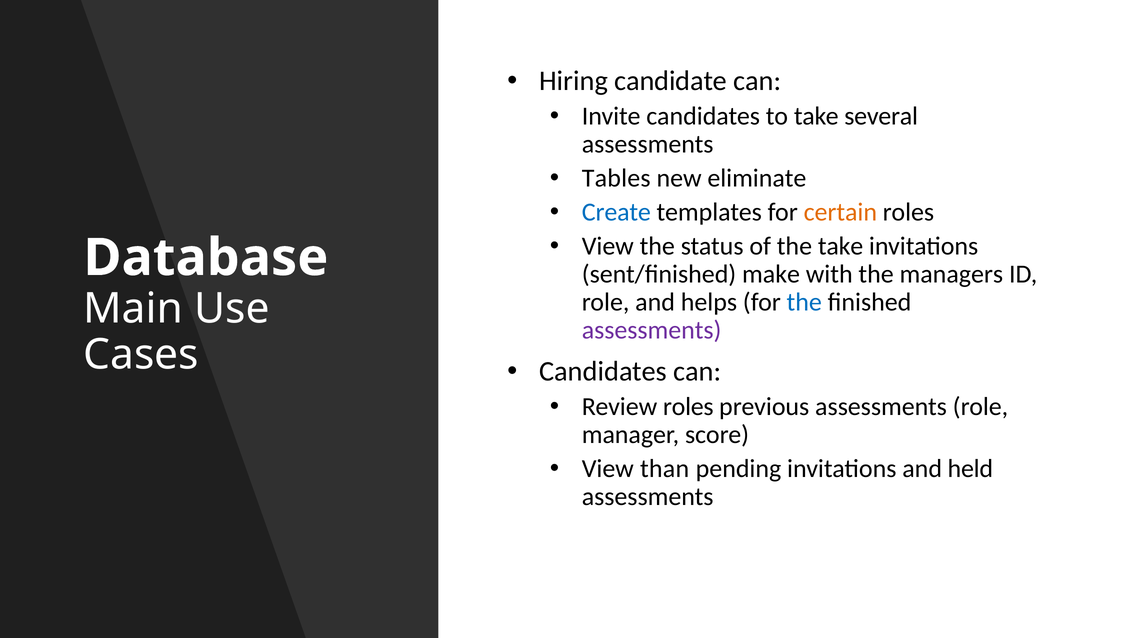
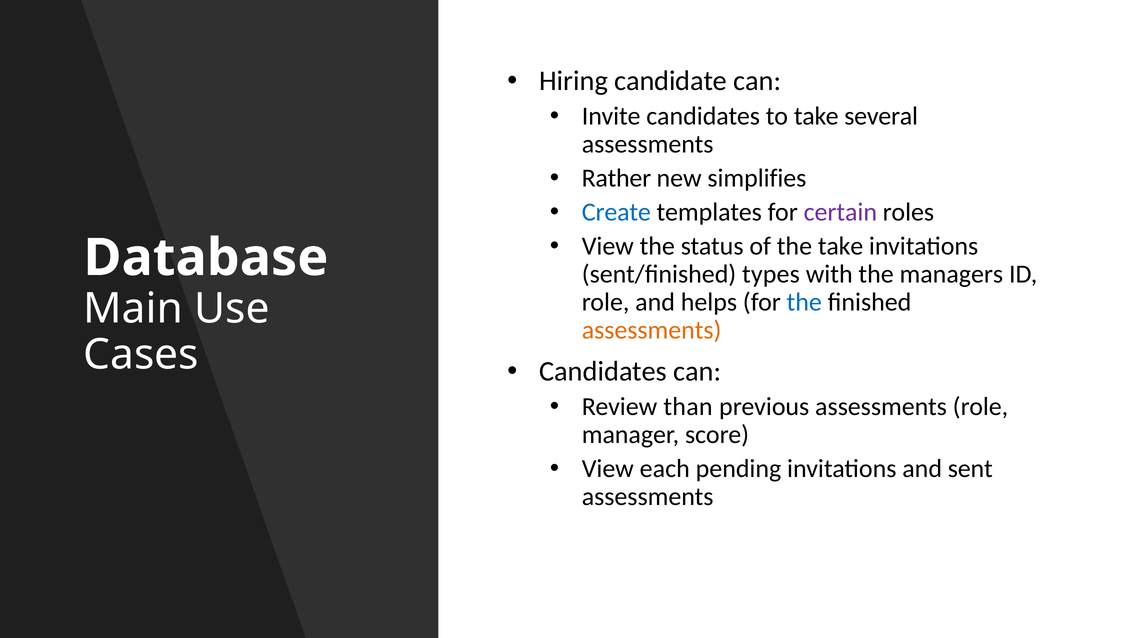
Tables: Tables -> Rather (616, 178)
eliminate: eliminate -> simplifies (757, 178)
certain colour: orange -> purple (840, 212)
make: make -> types (771, 274)
assessments colour: purple -> orange (652, 330)
Review roles: roles -> than (688, 407)
than: than -> each (665, 469)
held: held -> sent (970, 469)
